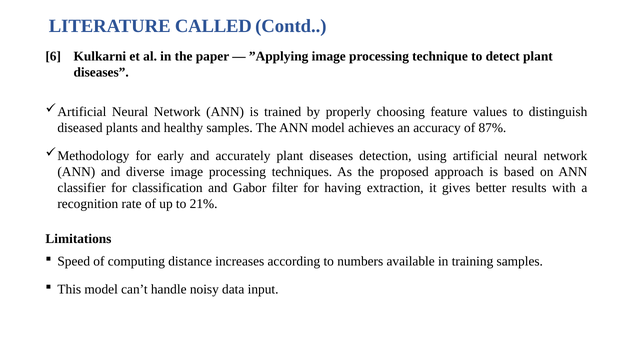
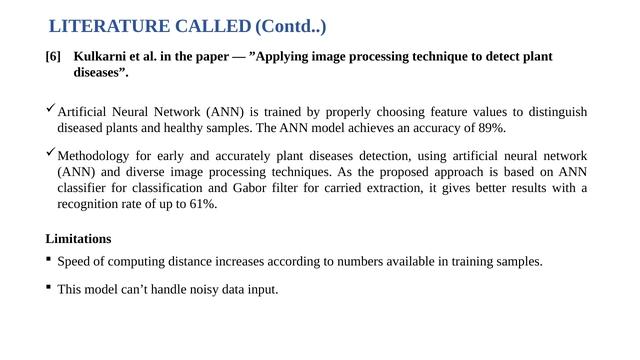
87%: 87% -> 89% (492, 128)
having: having -> carried (343, 188)
21%: 21% -> 61% (204, 204)
